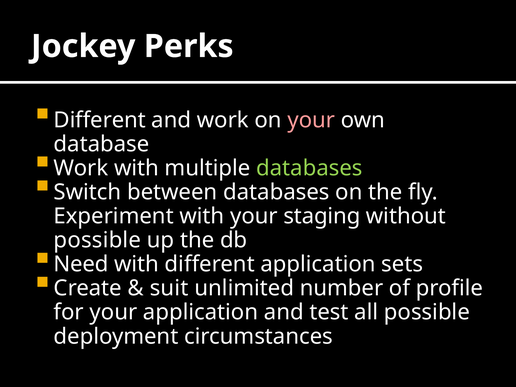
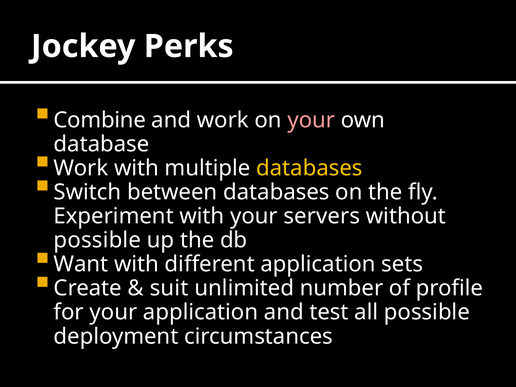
Different: Different -> Combine (100, 120)
databases colour: light green -> yellow (309, 168)
staging: staging -> servers (322, 216)
Need: Need -> Want (81, 264)
